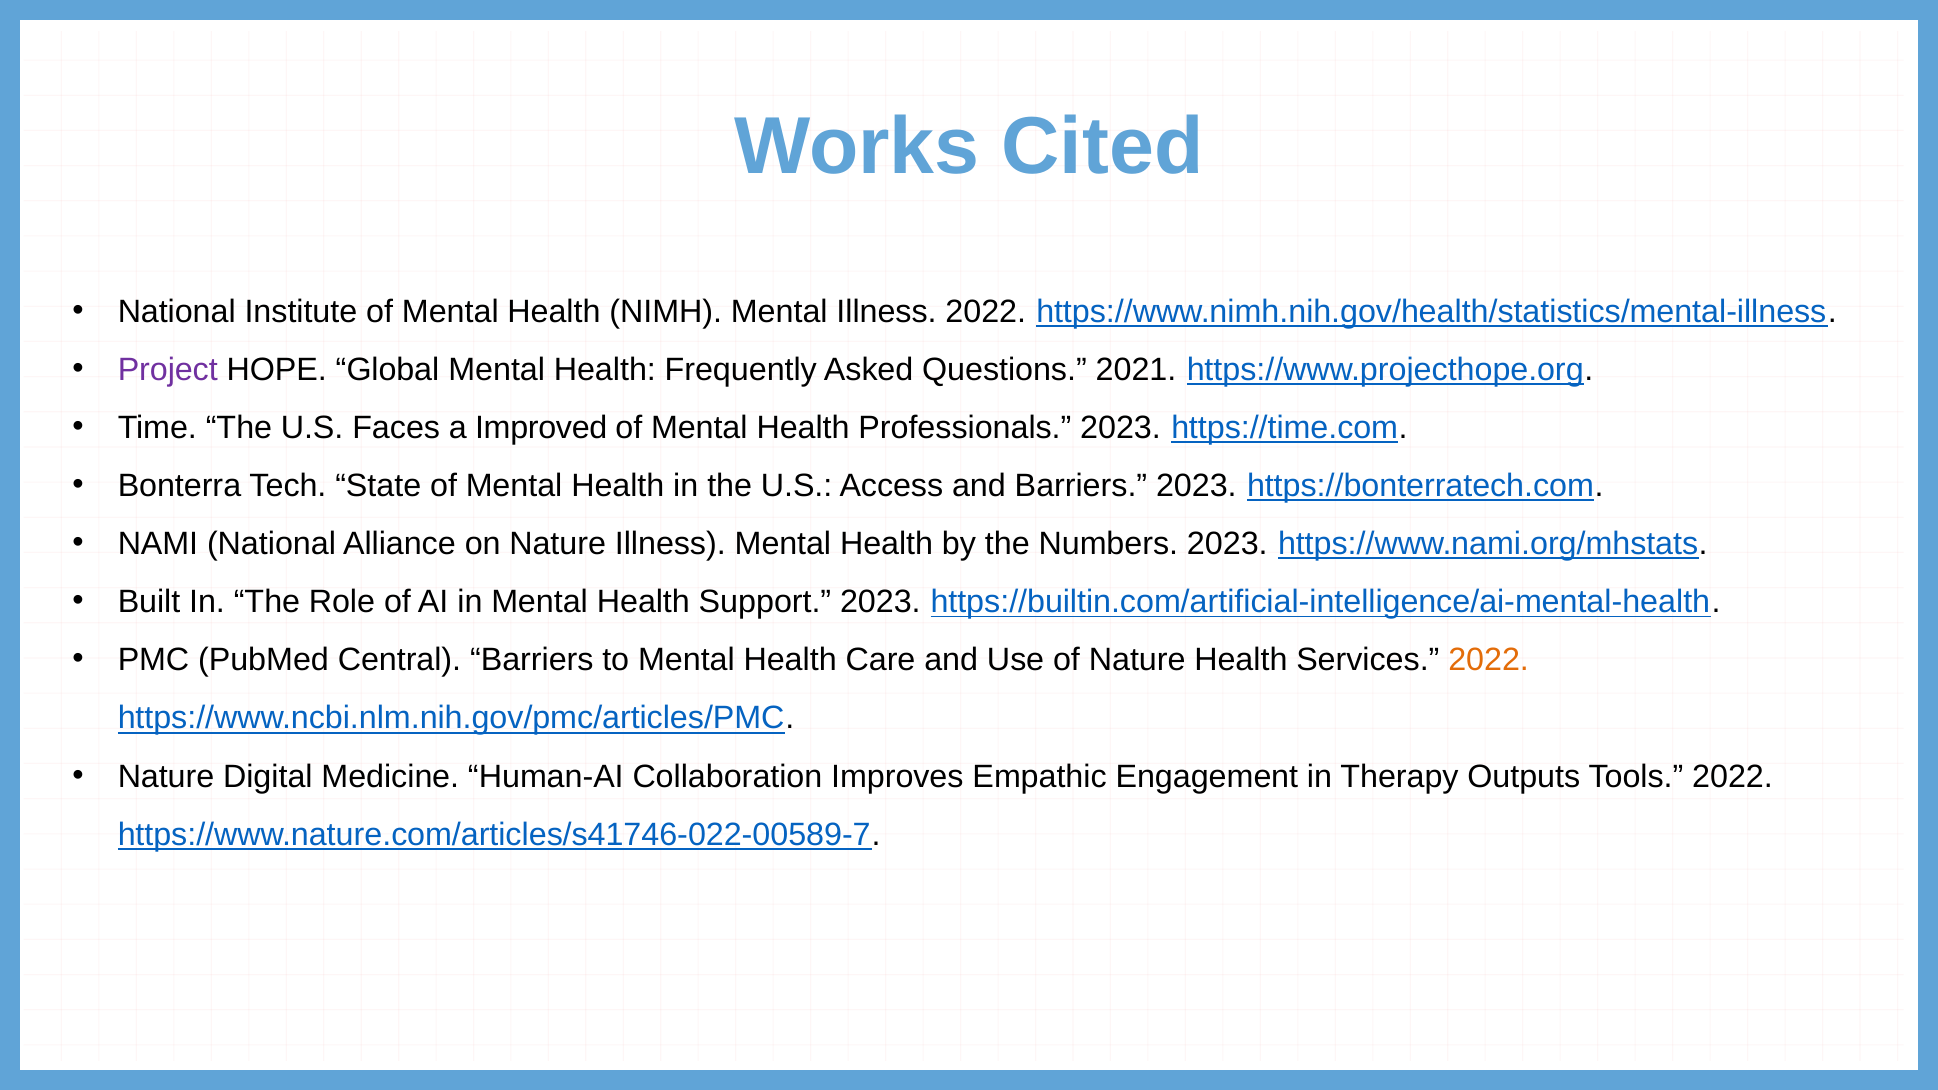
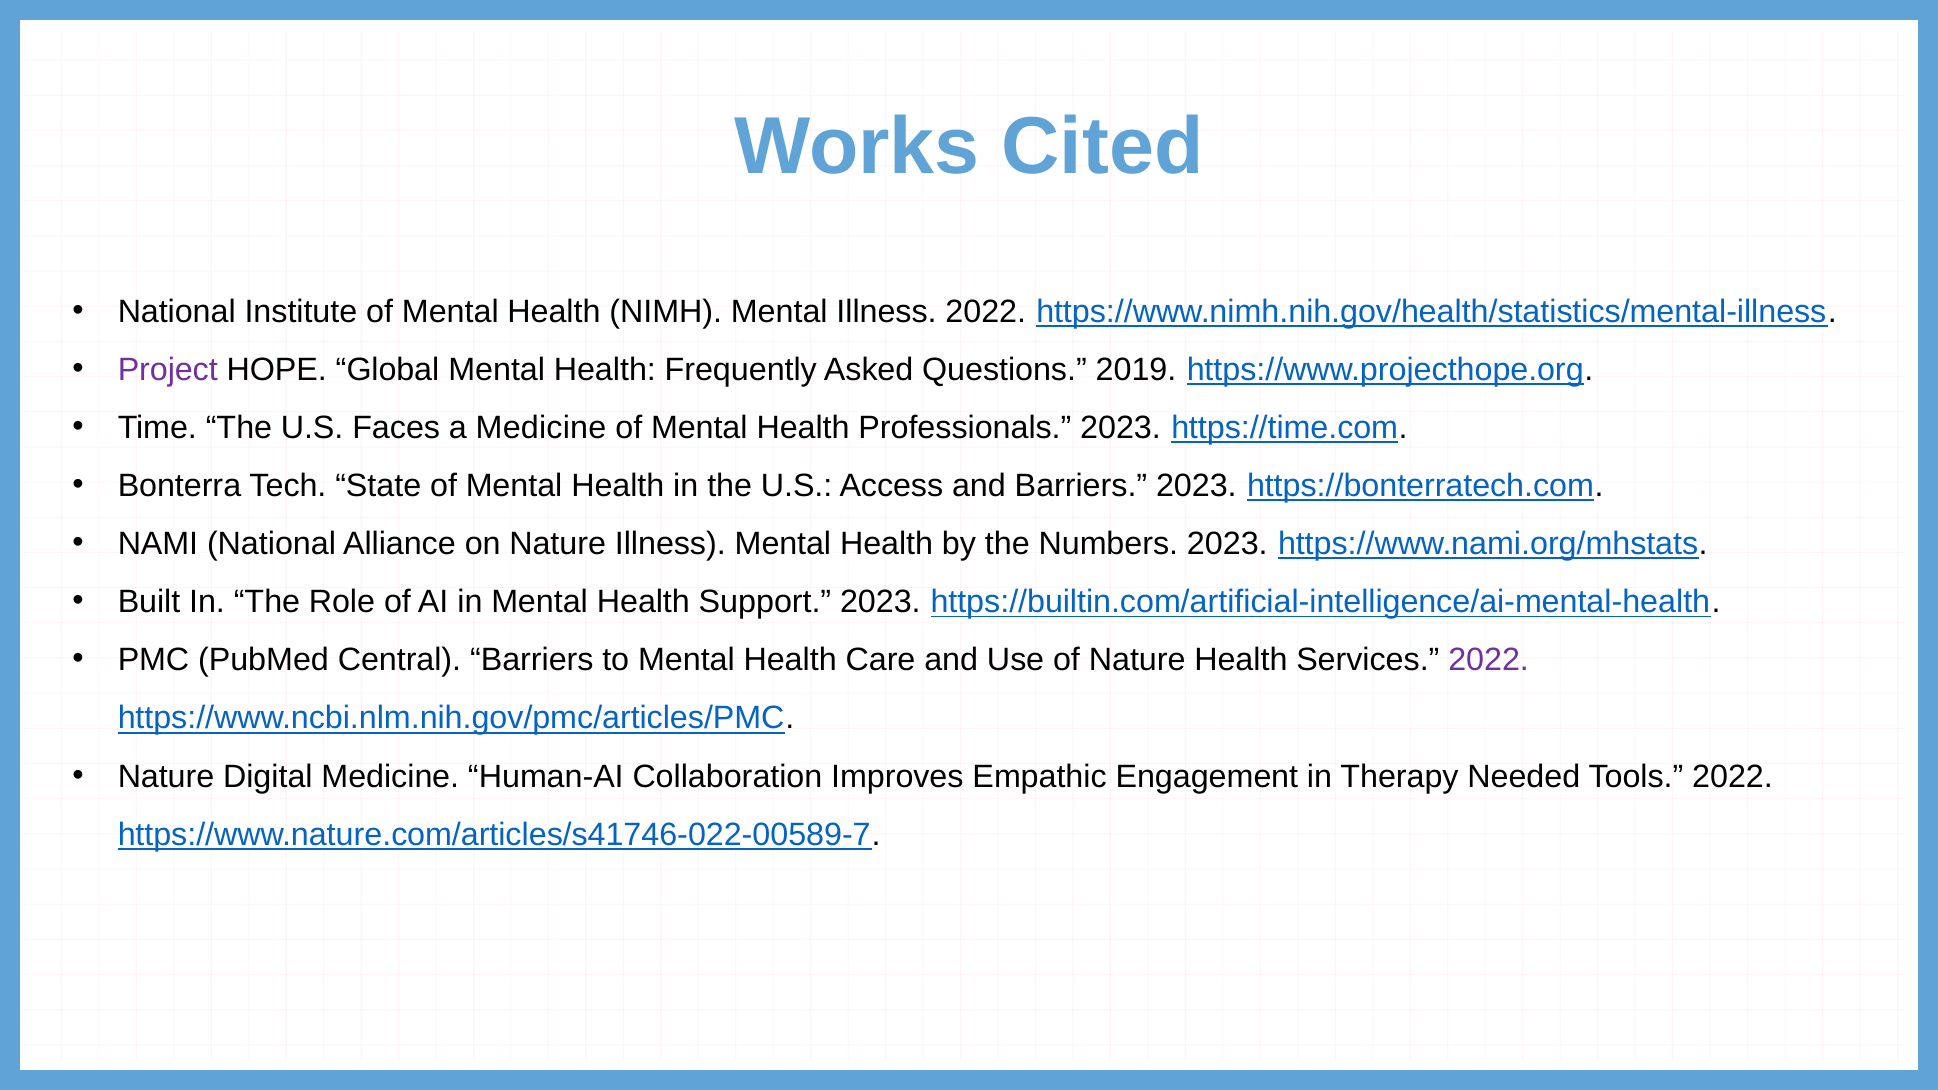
2021: 2021 -> 2019 (1136, 370)
a Improved: Improved -> Medicine (541, 428)
2022 colour: orange -> purple (1489, 660)
Outputs: Outputs -> Needed (1524, 776)
